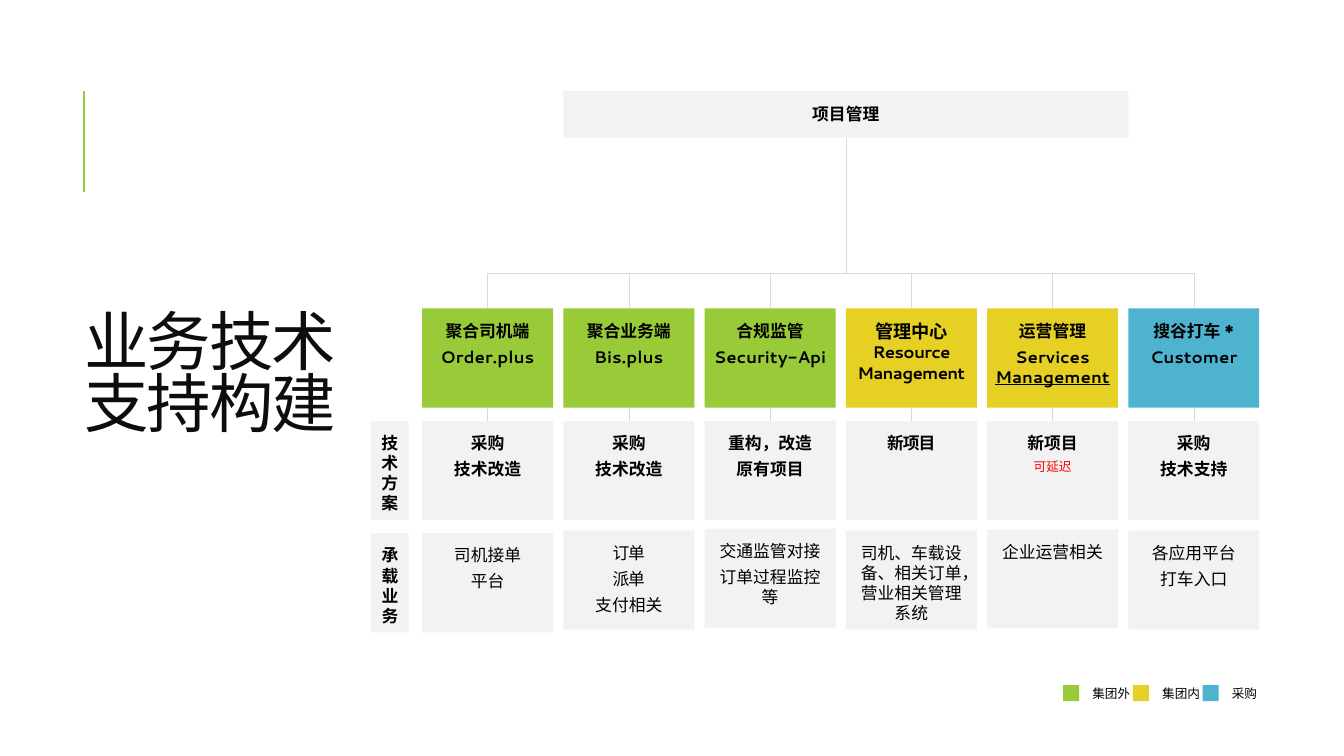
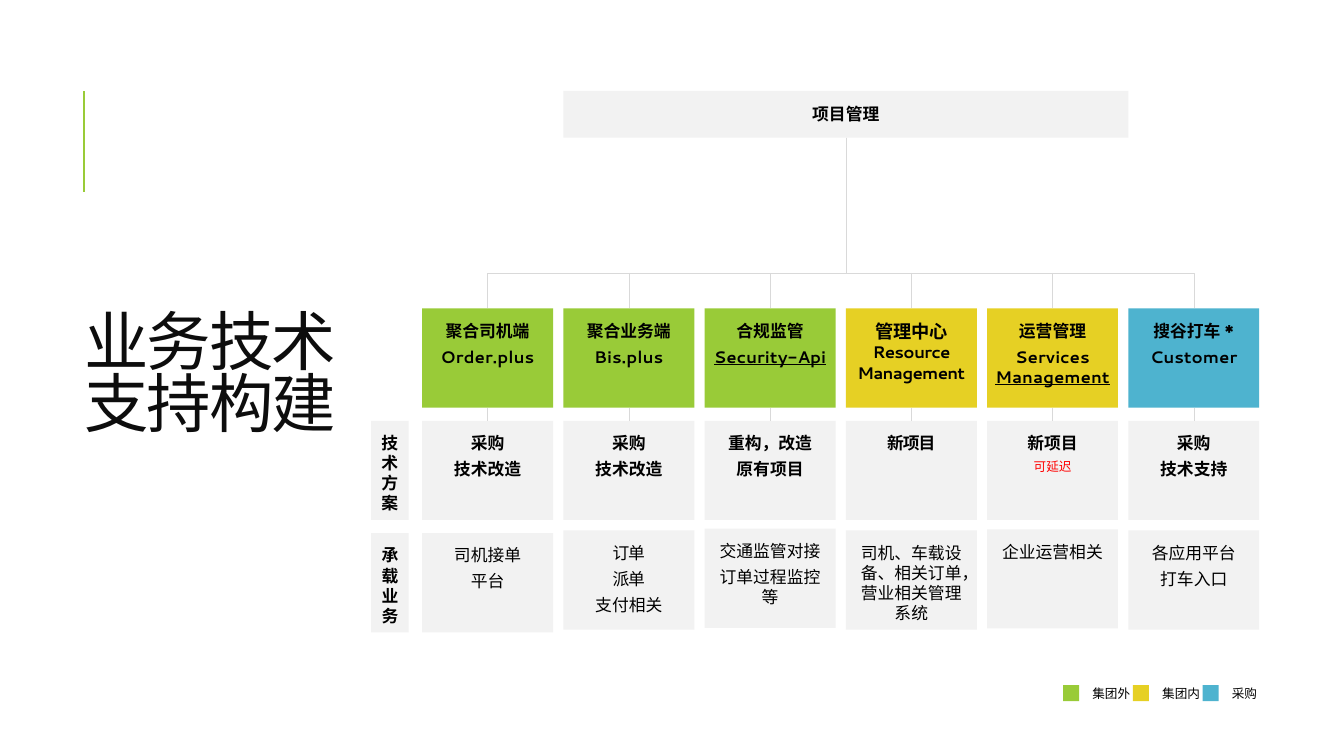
Security-Api underline: none -> present (770, 358)
